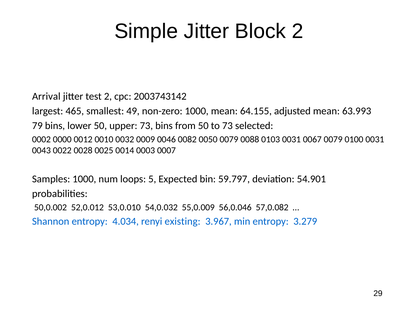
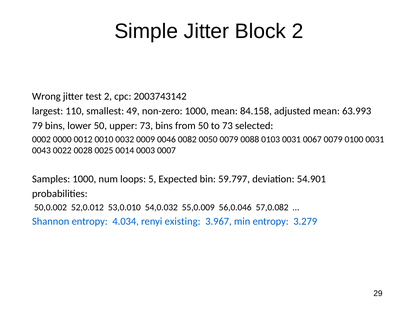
Arrival: Arrival -> Wrong (46, 96)
465: 465 -> 110 (75, 111)
64.155: 64.155 -> 84.158 (256, 111)
